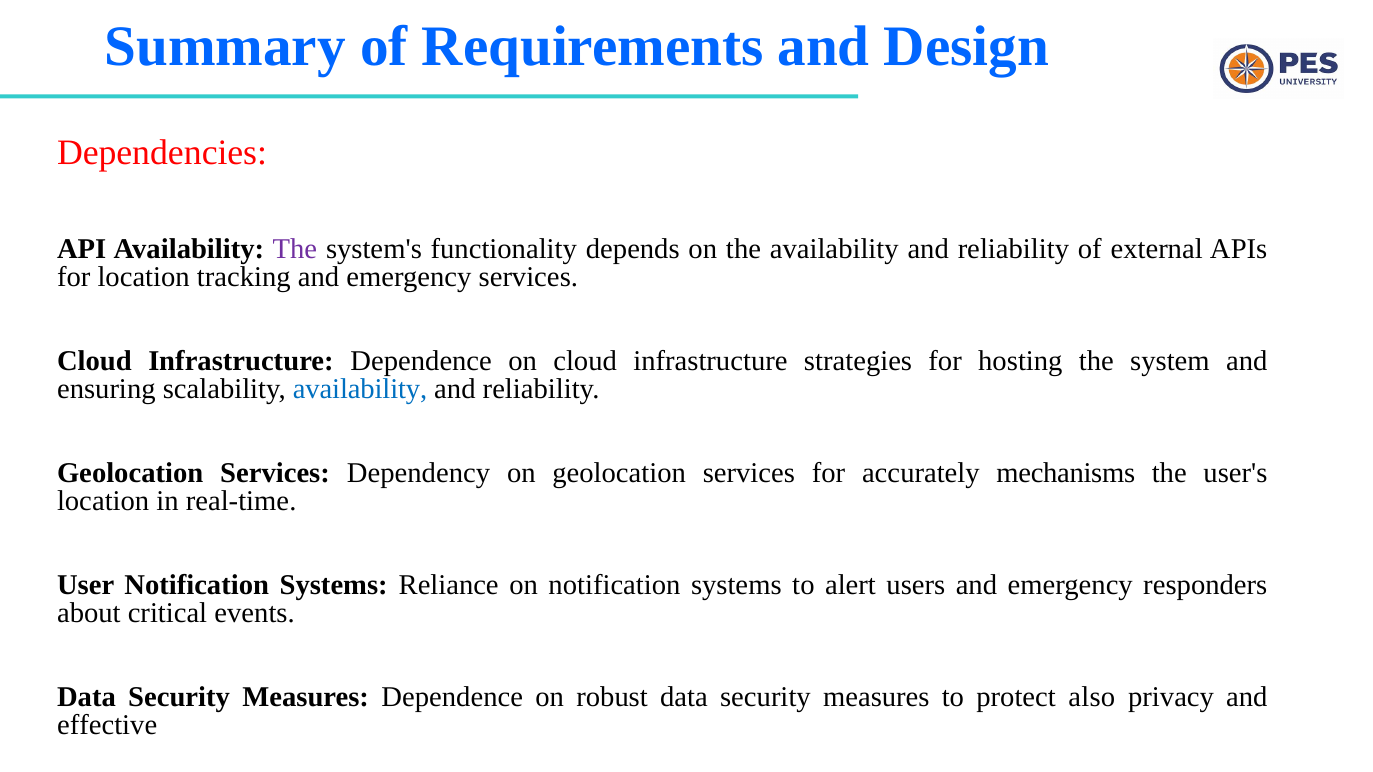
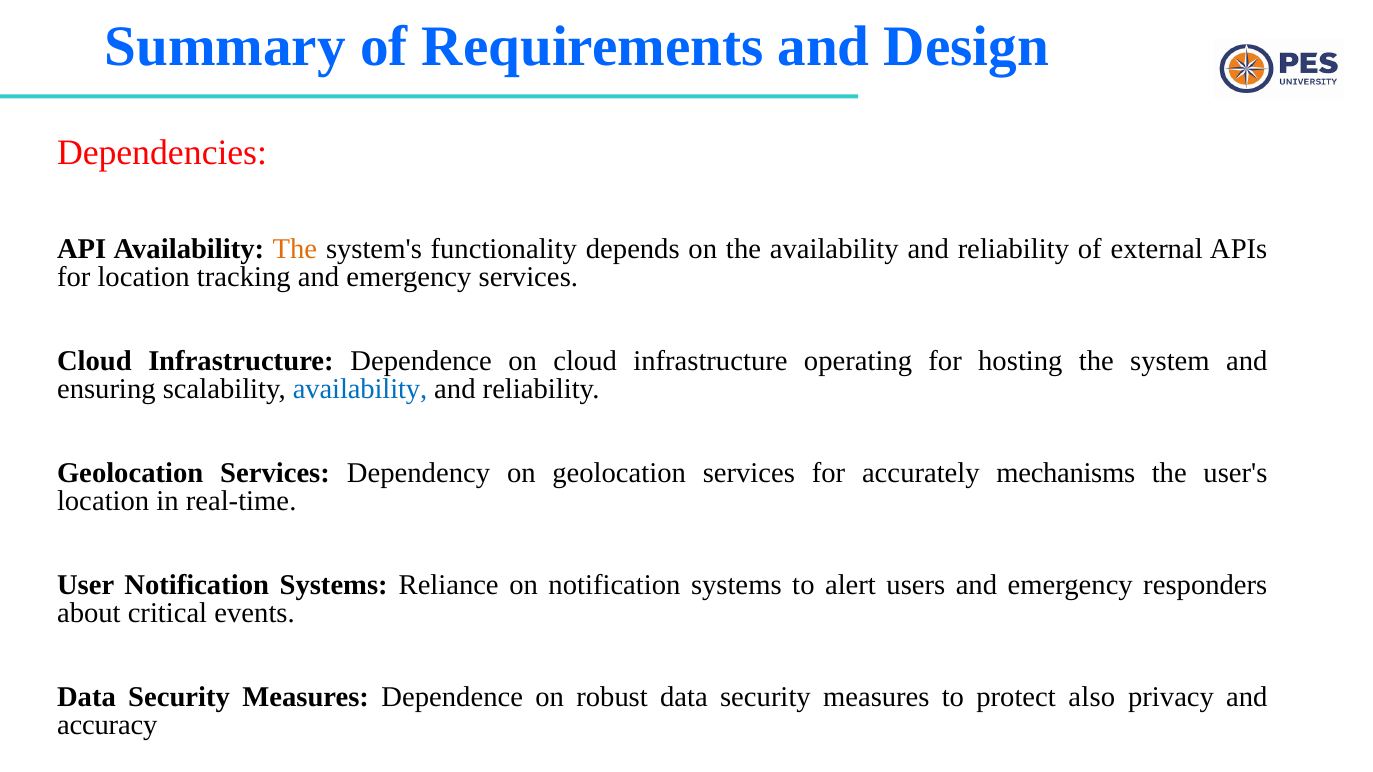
The colour: purple -> orange (295, 249)
strategies: strategies -> operating (858, 361)
effective: effective -> accuracy (107, 726)
